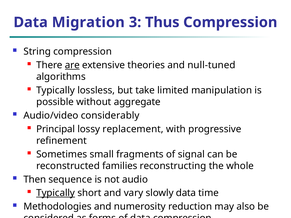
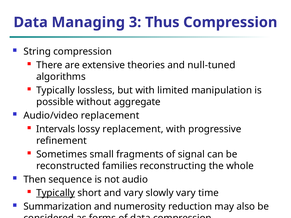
Migration: Migration -> Managing (88, 22)
are underline: present -> none (72, 65)
but take: take -> with (145, 90)
Audio/video considerably: considerably -> replacement (110, 116)
Principal: Principal -> Intervals (56, 129)
slowly data: data -> vary (186, 193)
Methodologies: Methodologies -> Summarization (58, 207)
